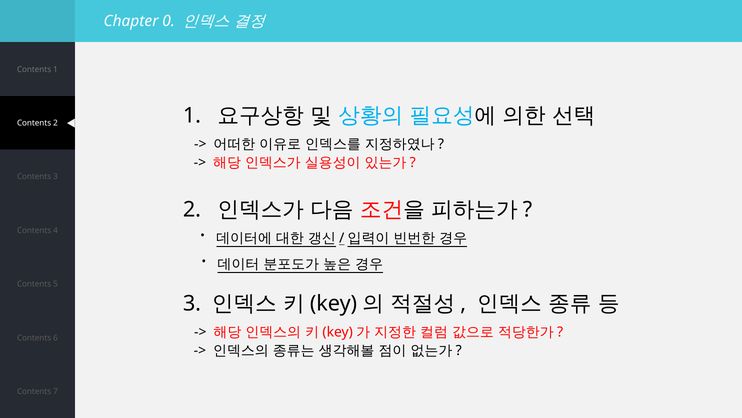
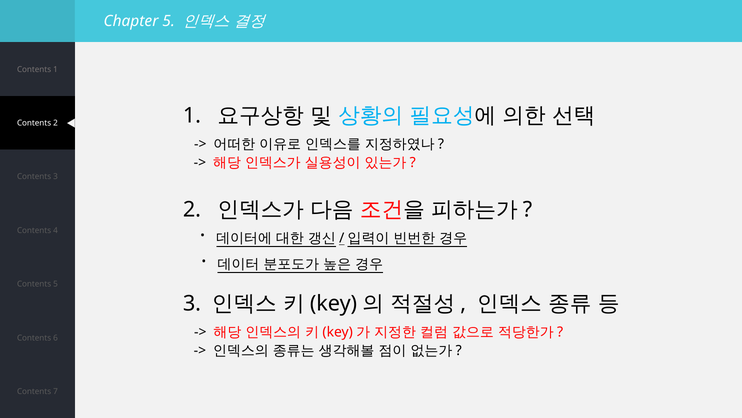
Chapter 0: 0 -> 5 (169, 21)
